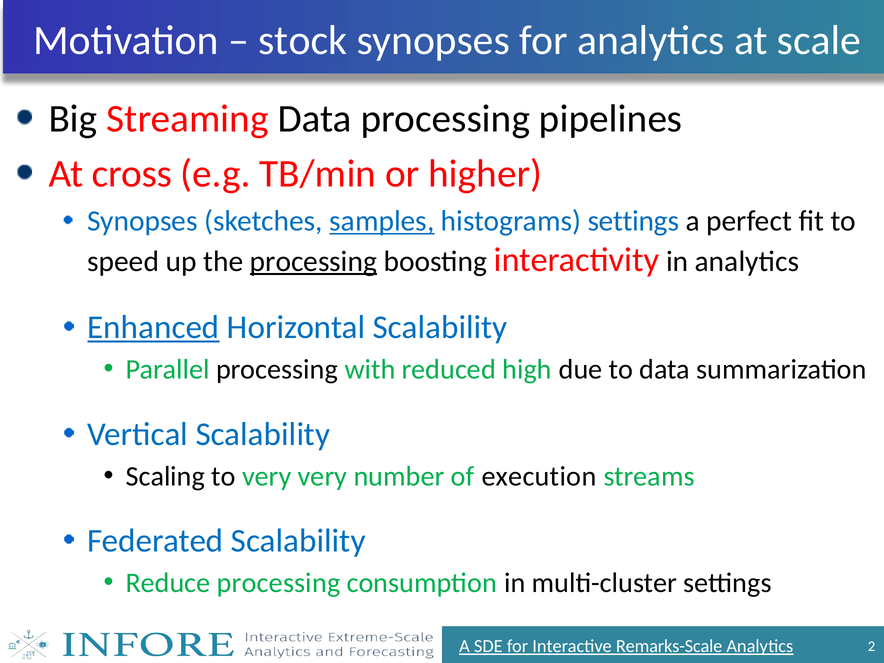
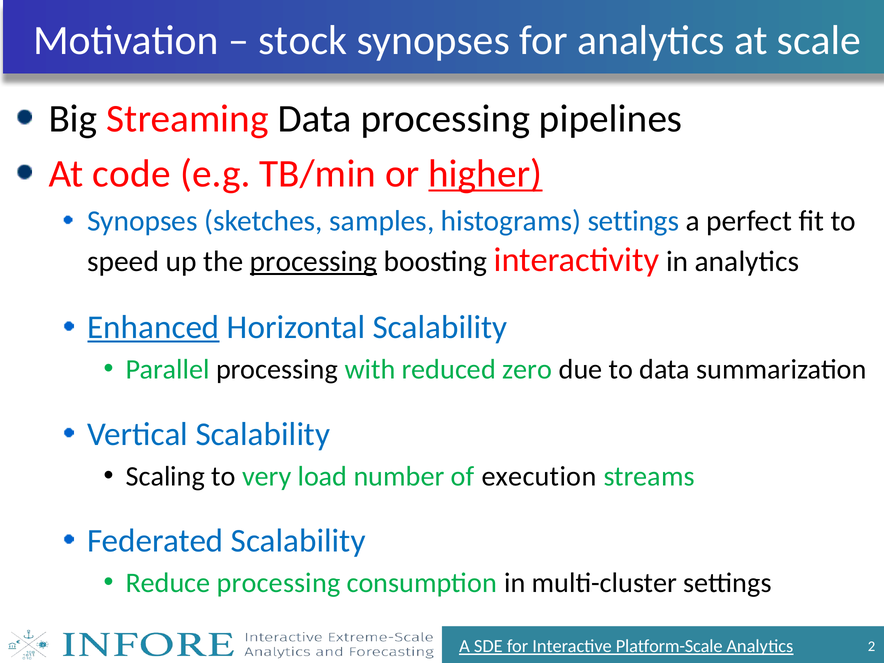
cross: cross -> code (132, 174)
higher underline: none -> present (485, 174)
samples underline: present -> none (382, 221)
high: high -> zero (527, 370)
very very: very -> load (322, 476)
Remarks-Scale: Remarks-Scale -> Platform-Scale (669, 646)
